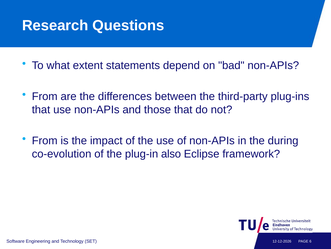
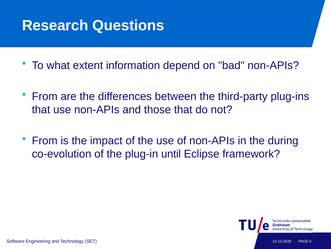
statements: statements -> information (133, 65)
also: also -> until (171, 154)
